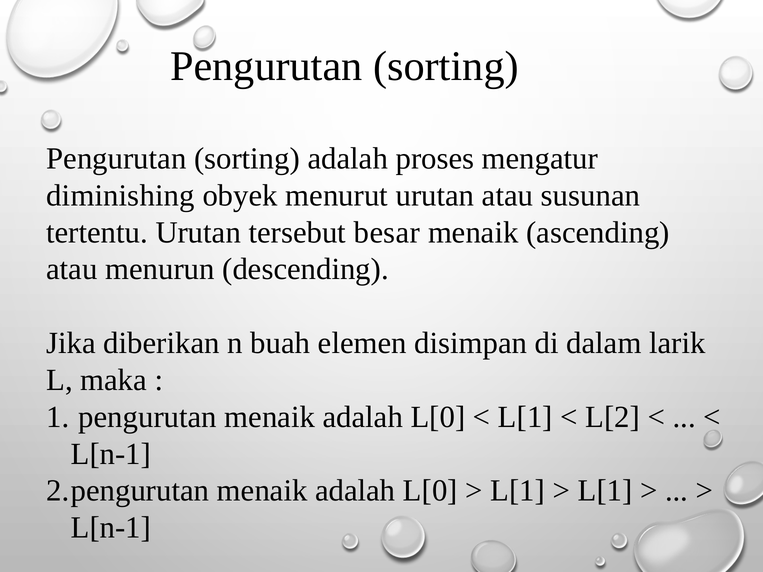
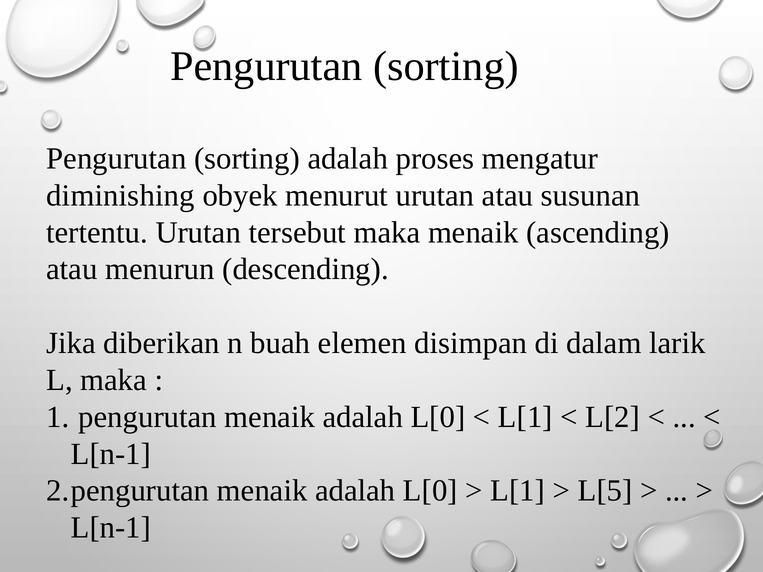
tersebut besar: besar -> maka (387, 232)
L[1: L[1 -> L[5 (605, 491)
